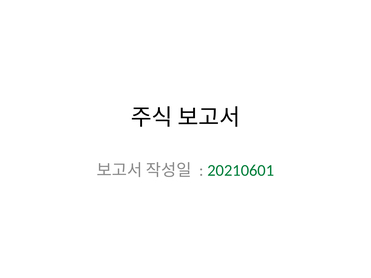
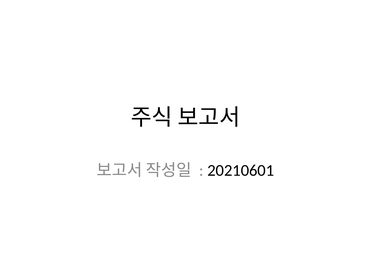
20210601 colour: green -> black (241, 171)
